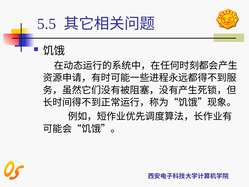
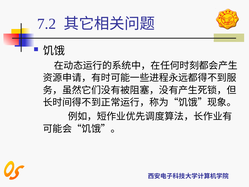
5.5: 5.5 -> 7.2 (47, 24)
